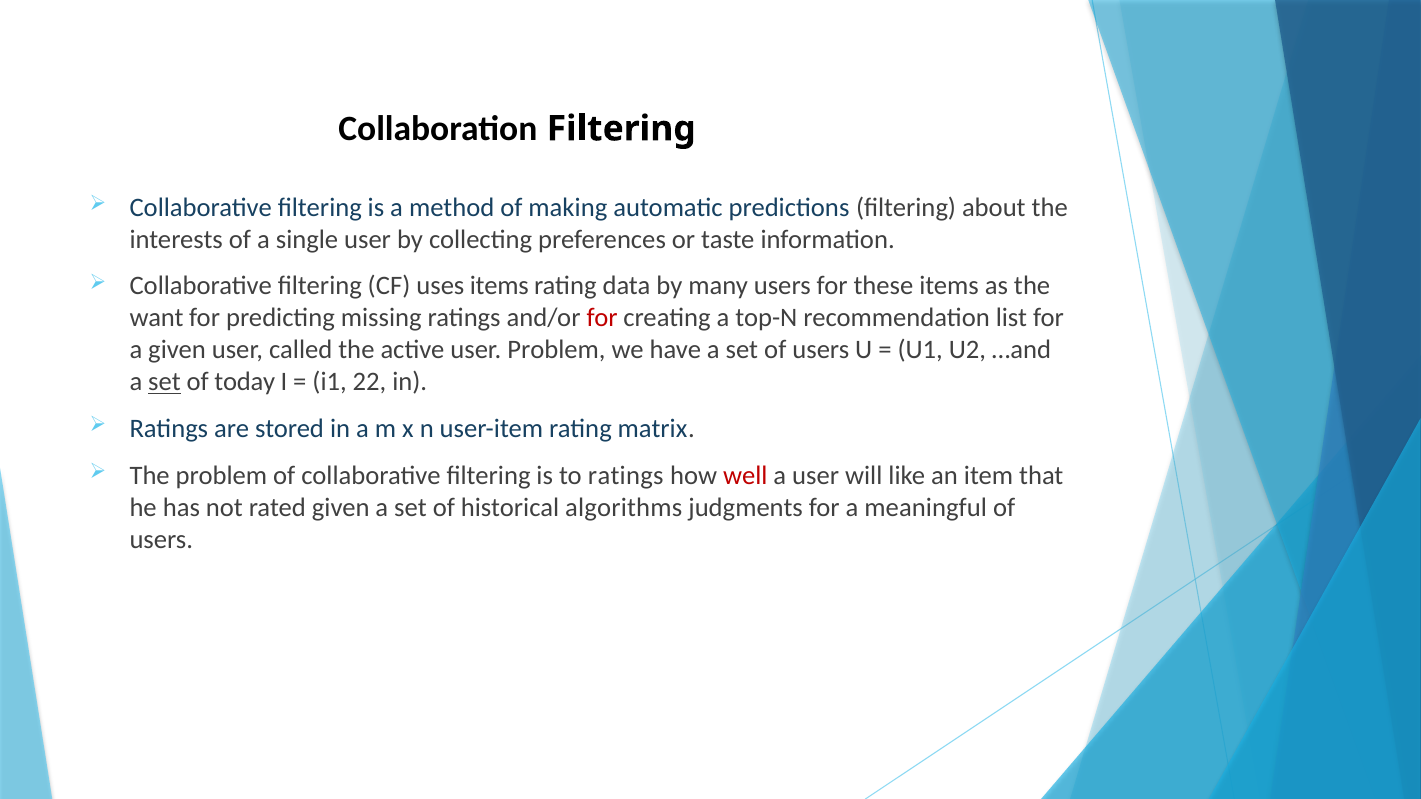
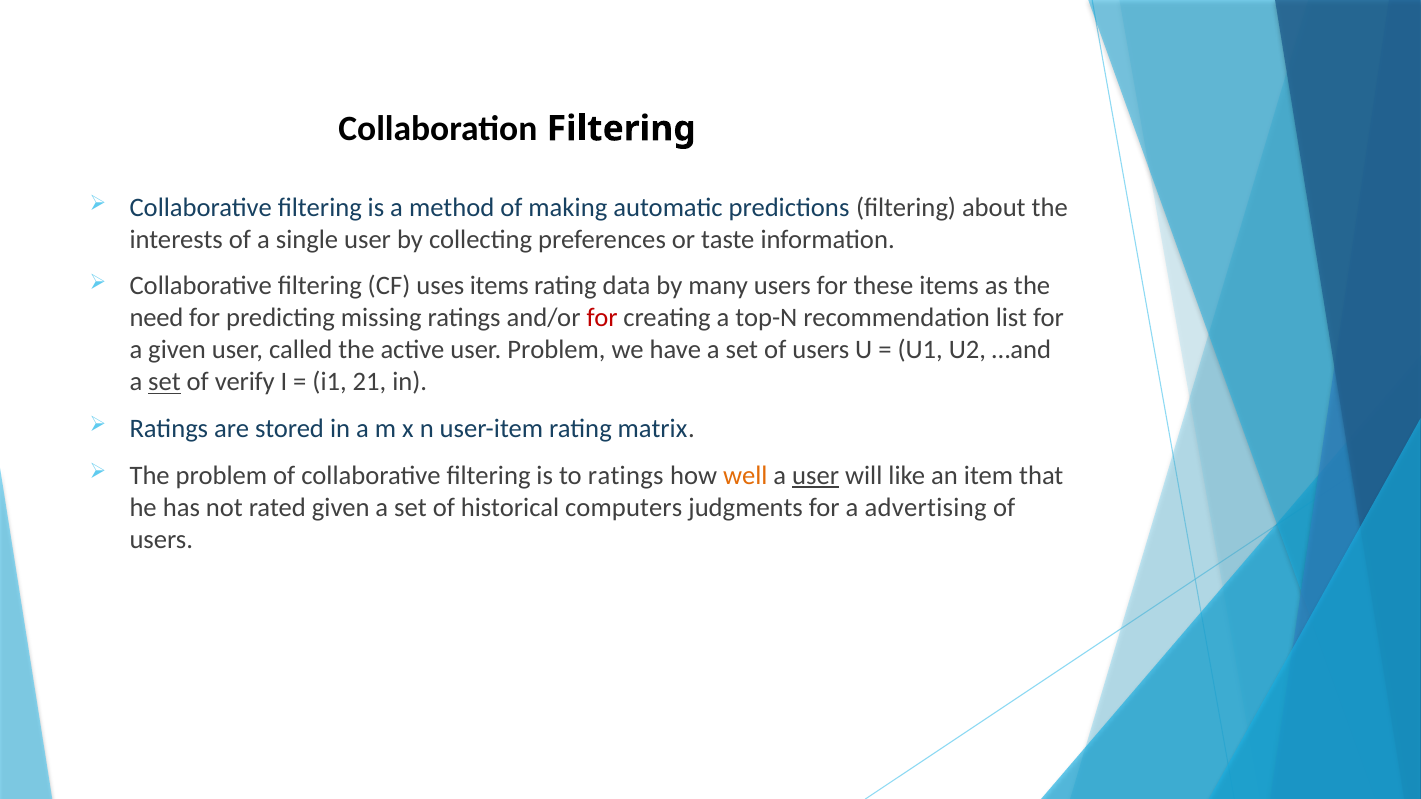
want: want -> need (156, 318)
today: today -> verify (245, 382)
22: 22 -> 21 (370, 382)
well colour: red -> orange (745, 476)
user underline: none -> present (816, 476)
algorithms: algorithms -> computers (624, 508)
meaningful: meaningful -> advertising (926, 508)
